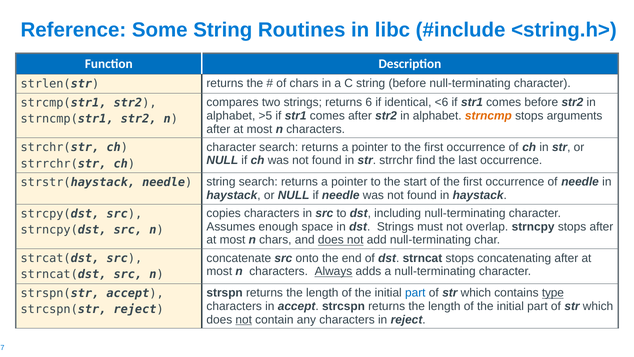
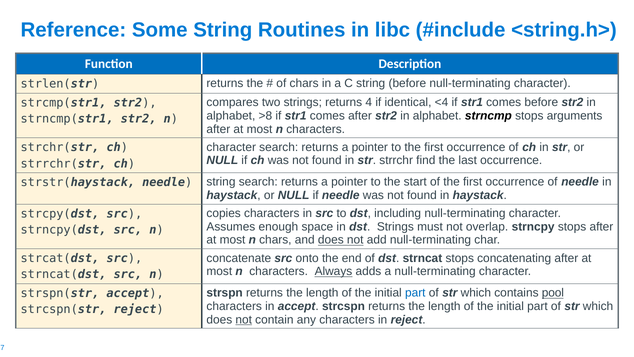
6: 6 -> 4 (369, 102)
<6: <6 -> <4 (441, 102)
>5: >5 -> >8 (265, 116)
strncmp colour: orange -> black (488, 116)
type: type -> pool (553, 293)
